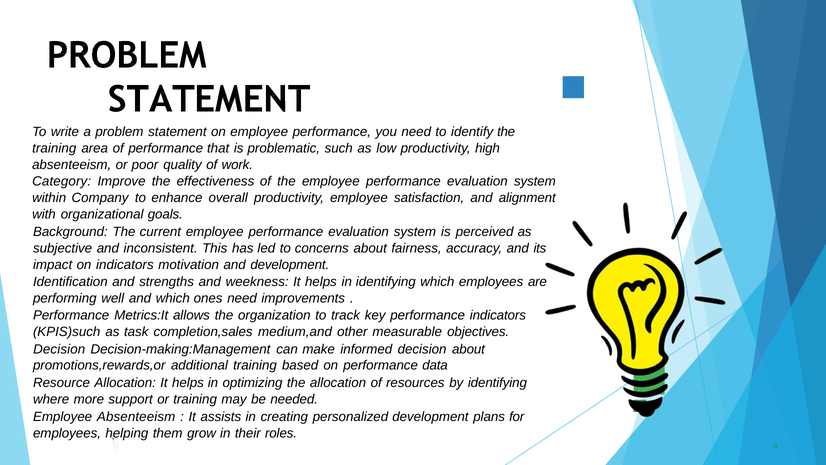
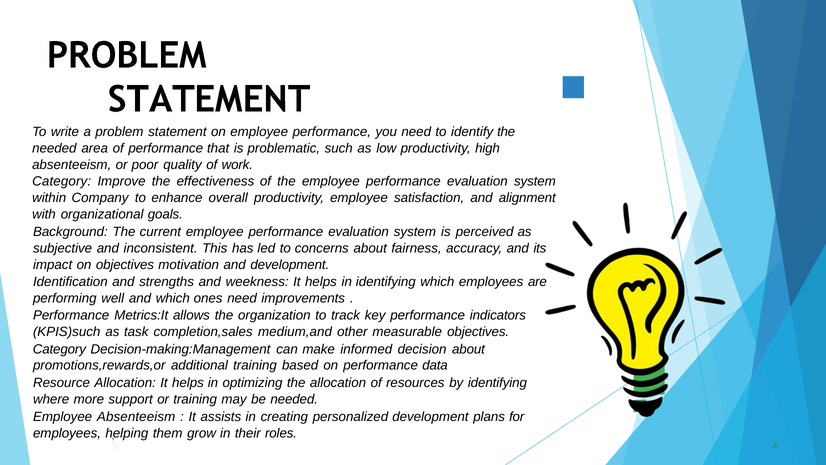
training: training -> needed (54, 148)
on indicators: indicators -> objectives (125, 265)
Decision: Decision -> Category (59, 349)
